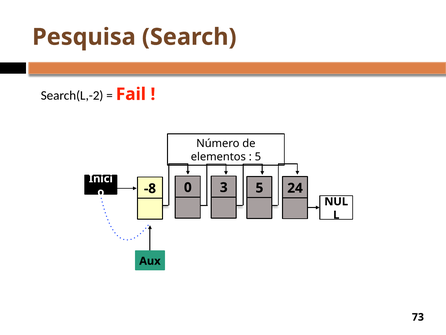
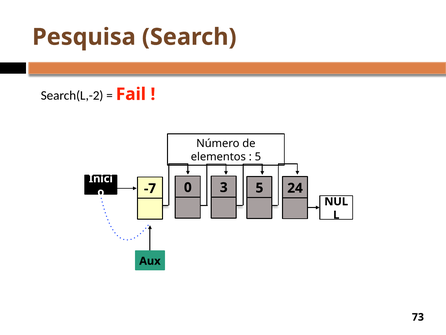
-8: -8 -> -7 (150, 188)
